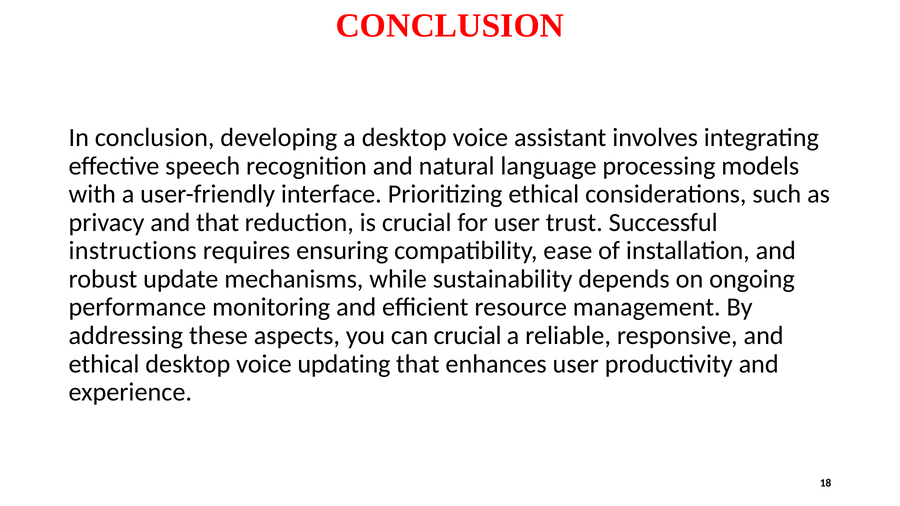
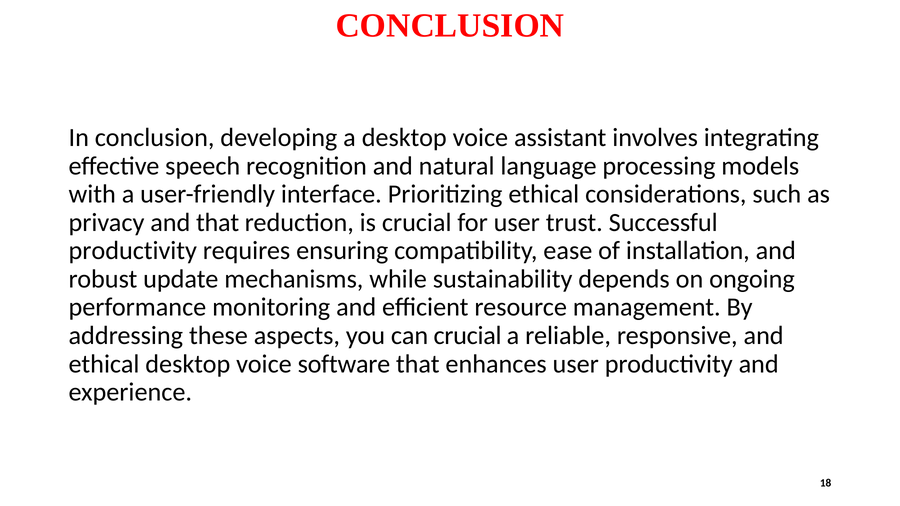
instructions: instructions -> productivity (133, 251)
updating: updating -> software (344, 364)
